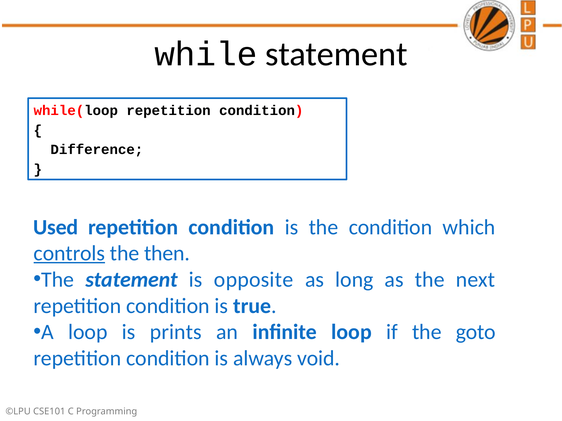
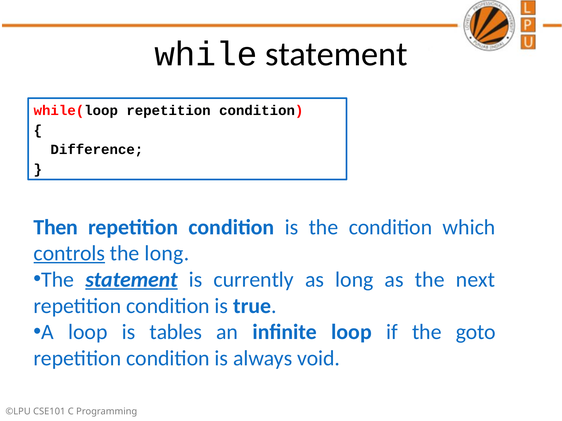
Used: Used -> Then (56, 227)
the then: then -> long (167, 254)
statement underline: none -> present (132, 280)
opposite: opposite -> currently (254, 280)
prints: prints -> tables (176, 332)
